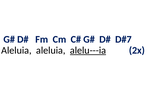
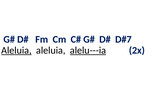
Aleluia underline: none -> present (16, 50)
